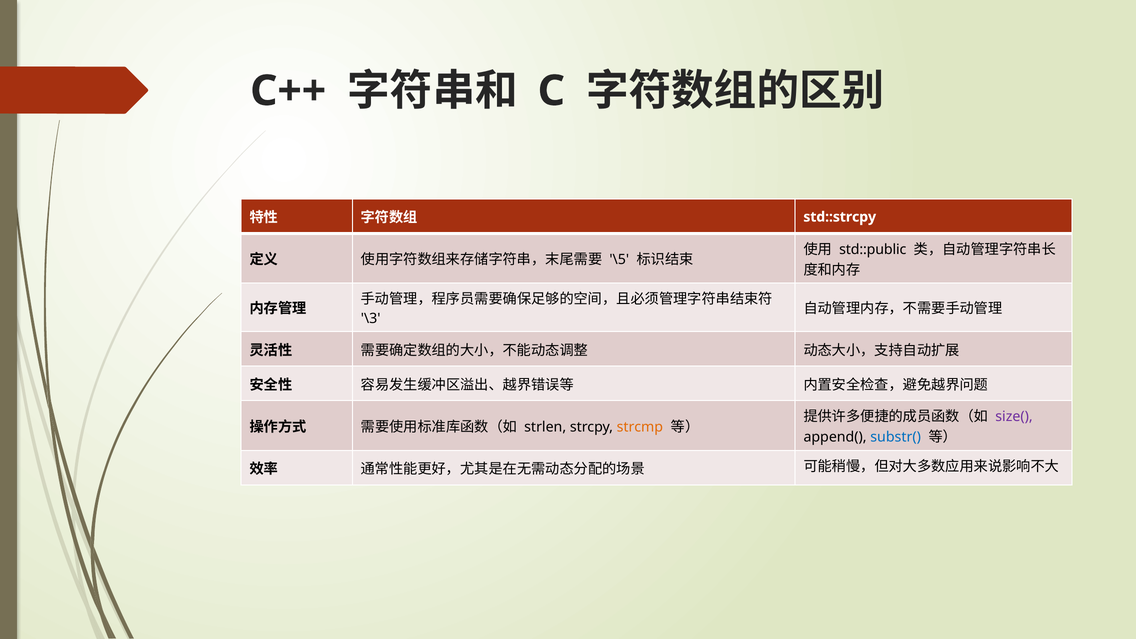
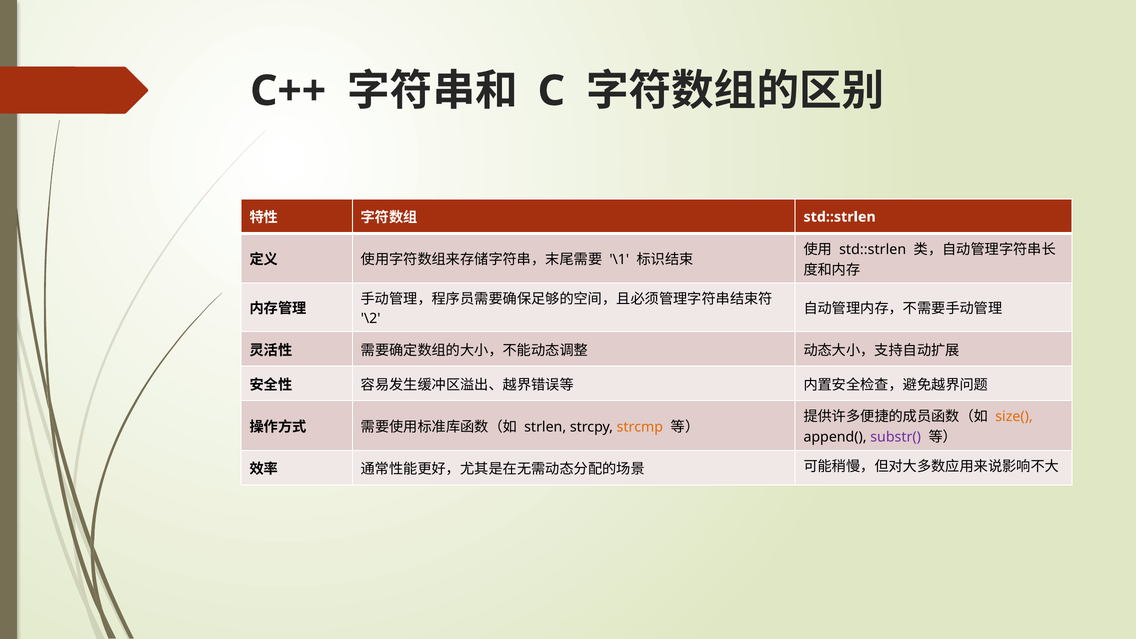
std::strcpy: std::strcpy -> std::strlen (840, 217)
std::public: std::public -> std::strlen (873, 249)
\5: \5 -> \1 (619, 260)
\3: \3 -> \2 (371, 318)
size( colour: purple -> orange (1014, 417)
substr( colour: blue -> purple (896, 437)
